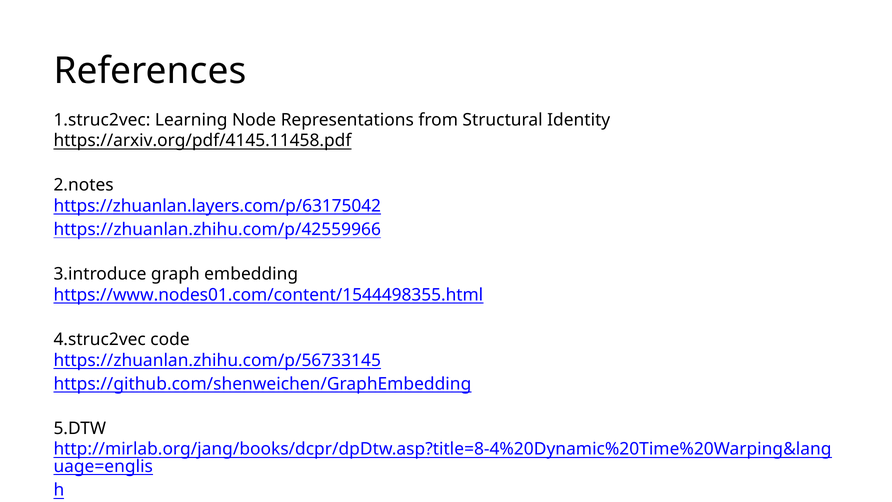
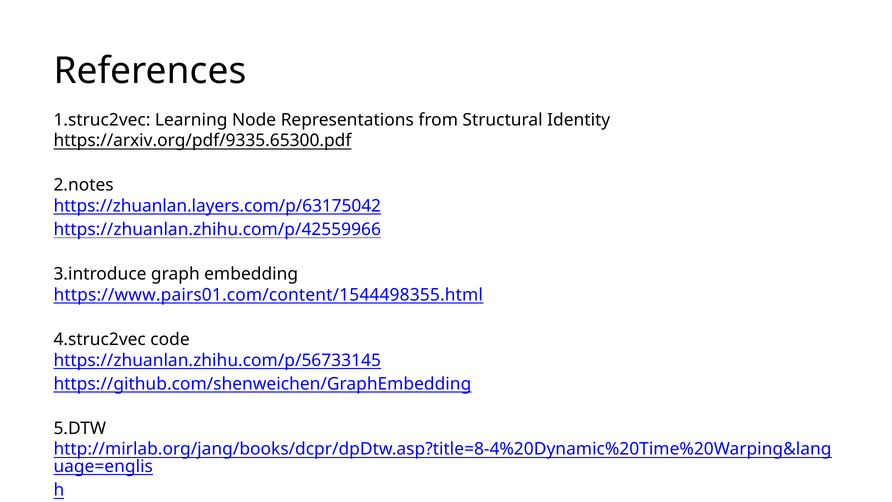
https://arxiv.org/pdf/4145.11458.pdf: https://arxiv.org/pdf/4145.11458.pdf -> https://arxiv.org/pdf/9335.65300.pdf (202, 141)
https://www.nodes01.com/content/1544498355.html: https://www.nodes01.com/content/1544498355.html -> https://www.pairs01.com/content/1544498355.html (268, 295)
